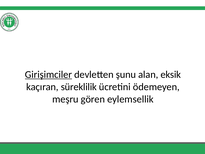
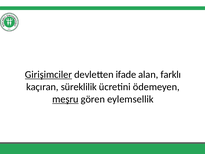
şunu: şunu -> ifade (126, 74)
eksik: eksik -> farklı (171, 74)
meşru underline: none -> present (65, 99)
